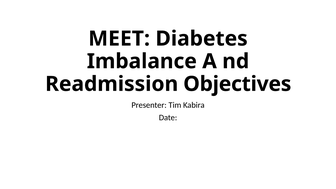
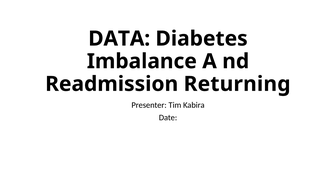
MEET: MEET -> DATA (119, 39)
Objectives: Objectives -> Returning (237, 84)
